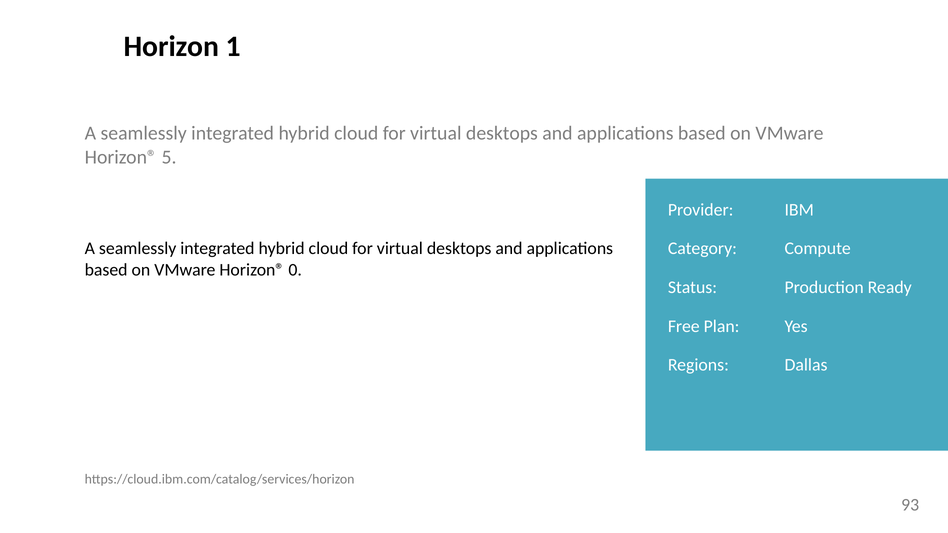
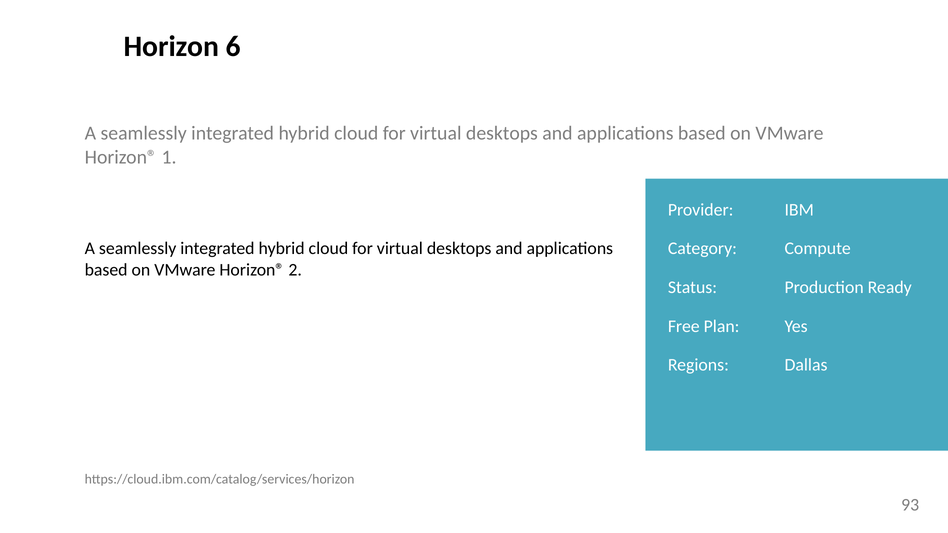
1: 1 -> 6 (233, 47)
5: 5 -> 1 (169, 157)
0: 0 -> 2 (295, 270)
